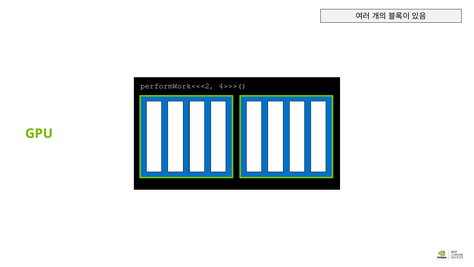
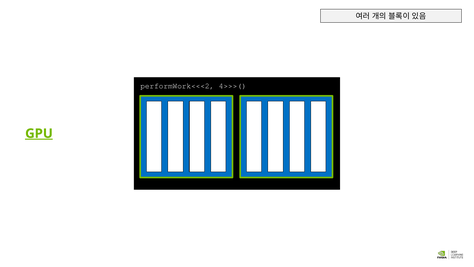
GPU underline: none -> present (39, 133)
